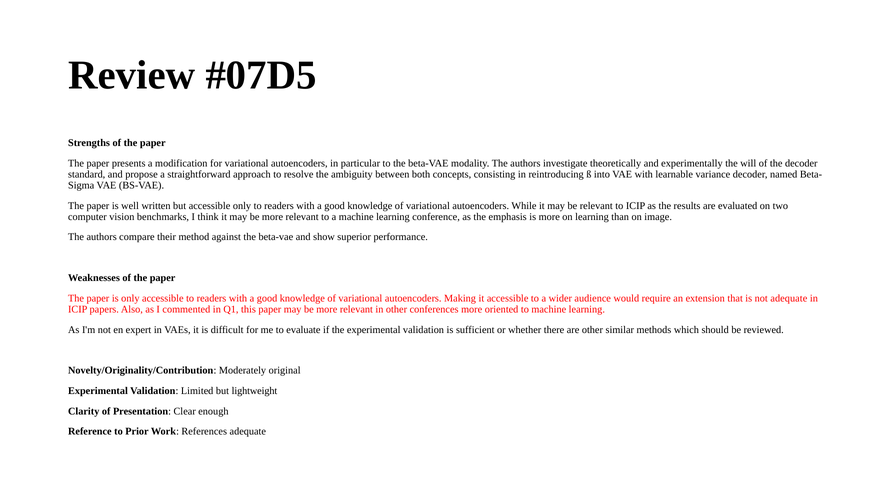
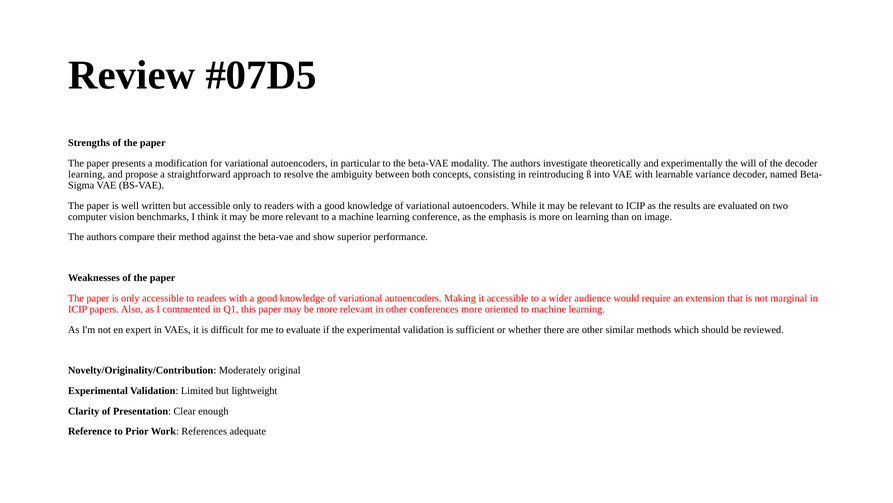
standard: standard -> learning (87, 174)
not adequate: adequate -> marginal (789, 298)
